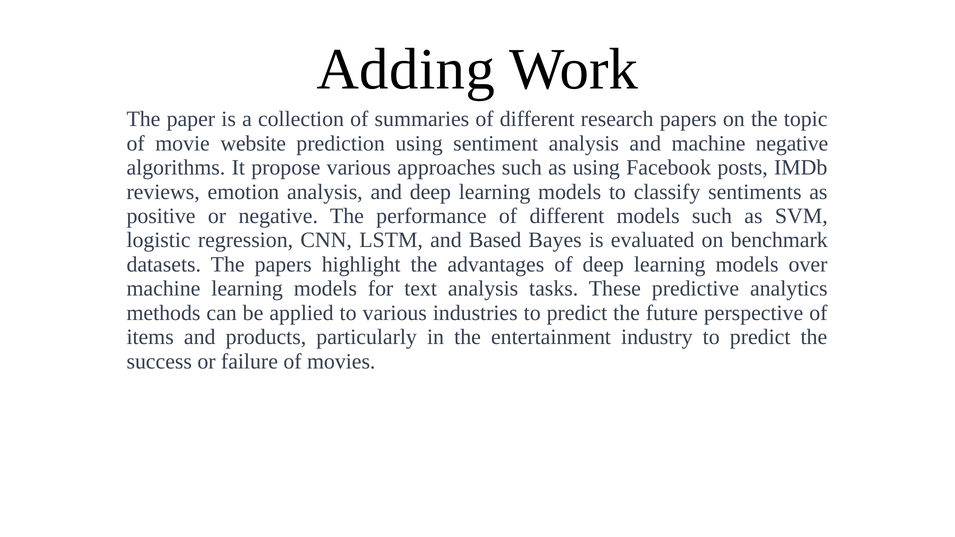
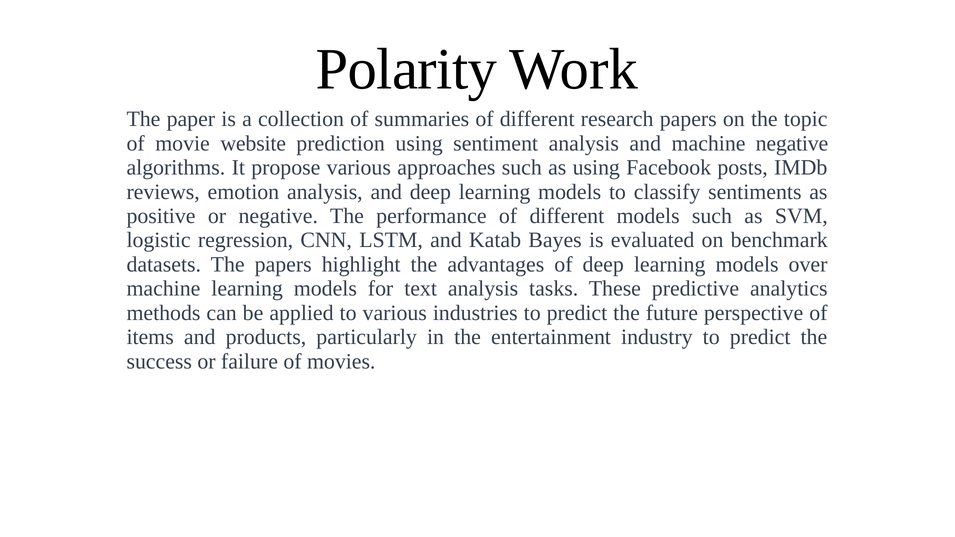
Adding: Adding -> Polarity (406, 69)
Based: Based -> Katab (495, 240)
